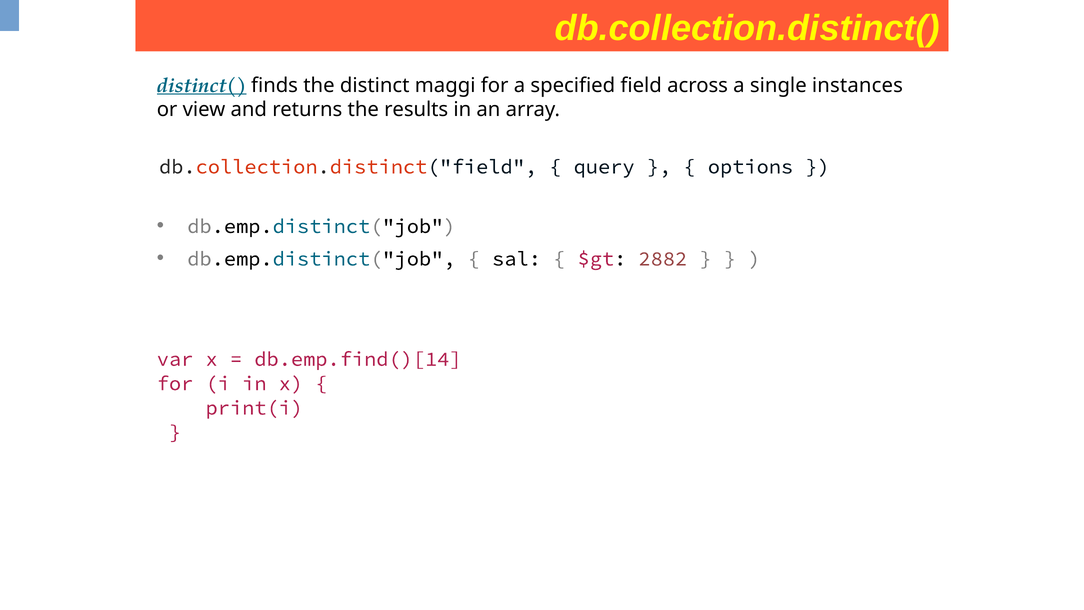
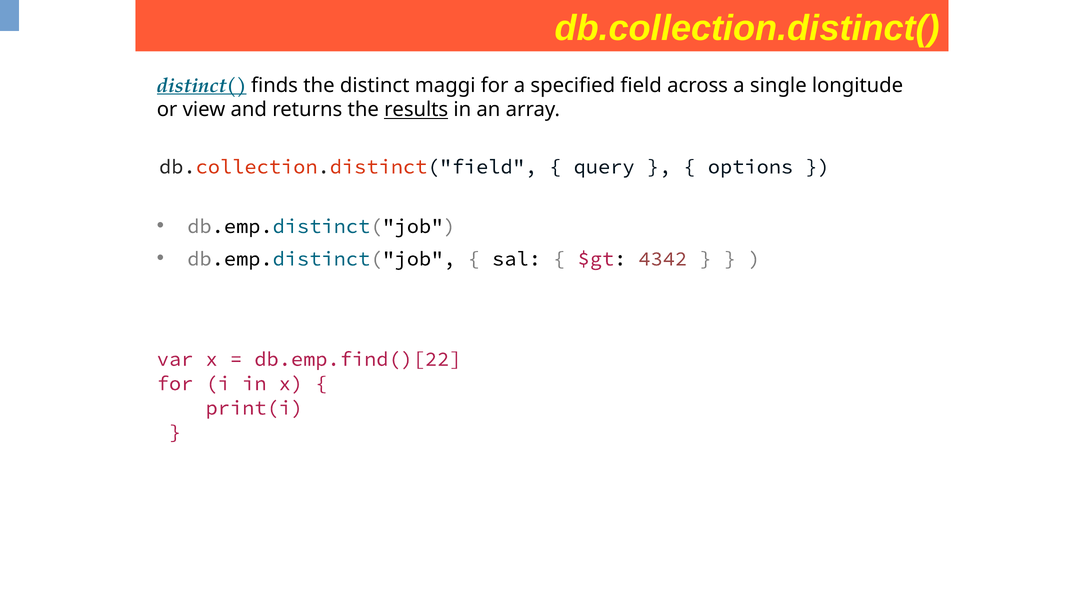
instances: instances -> longitude (858, 85)
results underline: none -> present (416, 110)
2882: 2882 -> 4342 (663, 259)
db.emp.find()[14: db.emp.find()[14 -> db.emp.find()[22 (358, 359)
